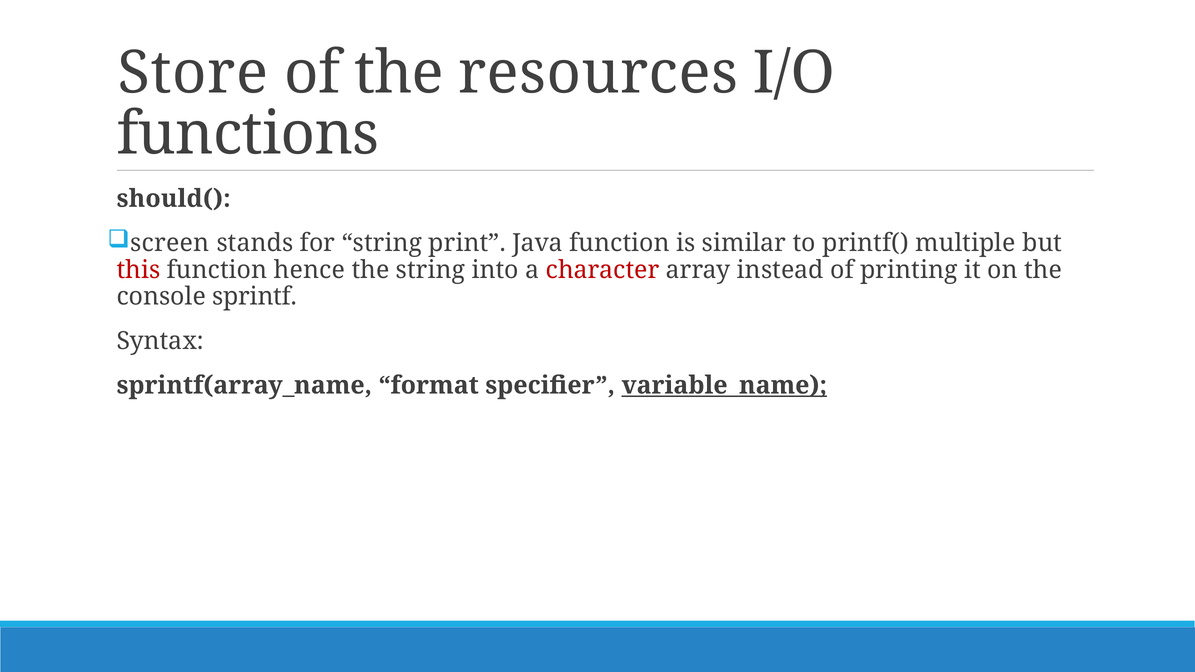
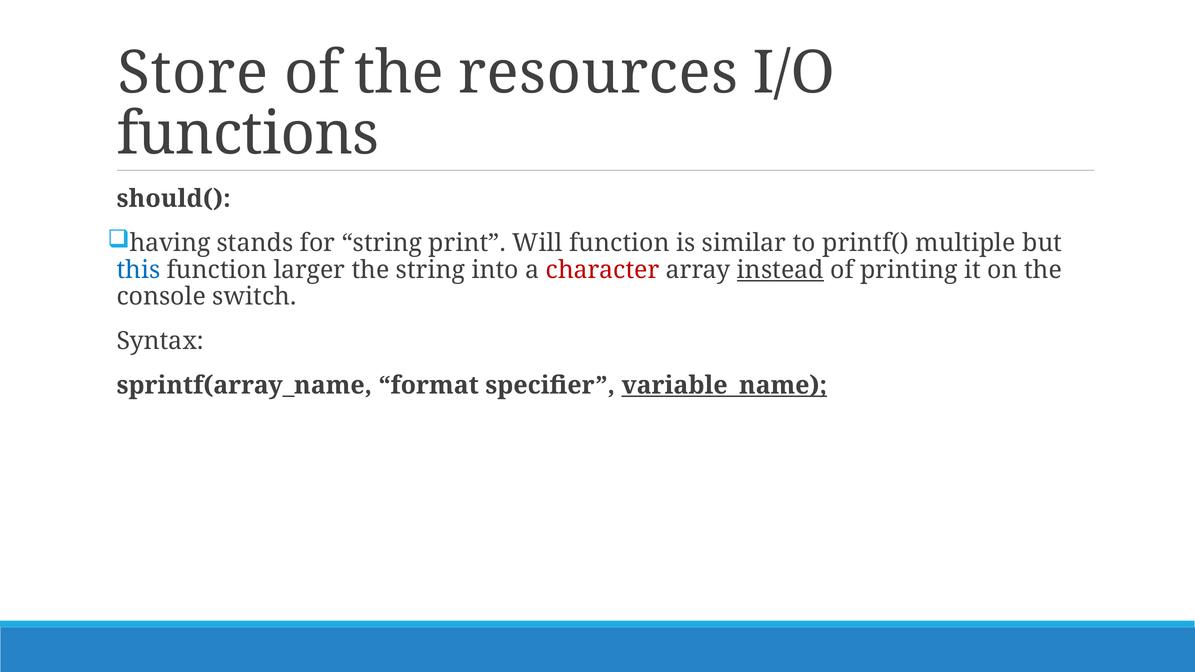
screen: screen -> having (170, 243)
Java: Java -> Will (537, 243)
this colour: red -> blue (138, 270)
hence: hence -> larger (310, 270)
instead underline: none -> present (780, 270)
sprintf: sprintf -> switch (254, 297)
